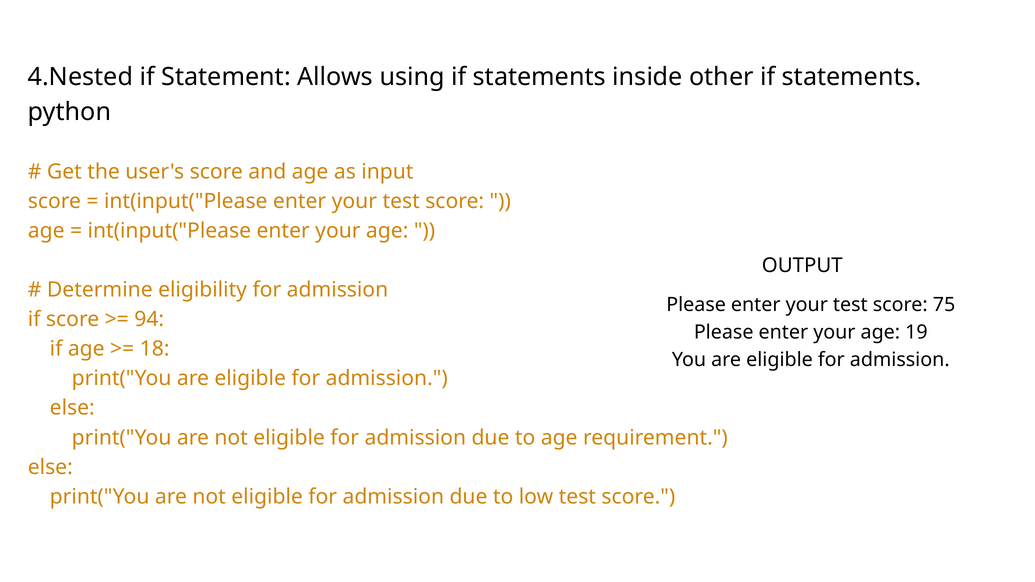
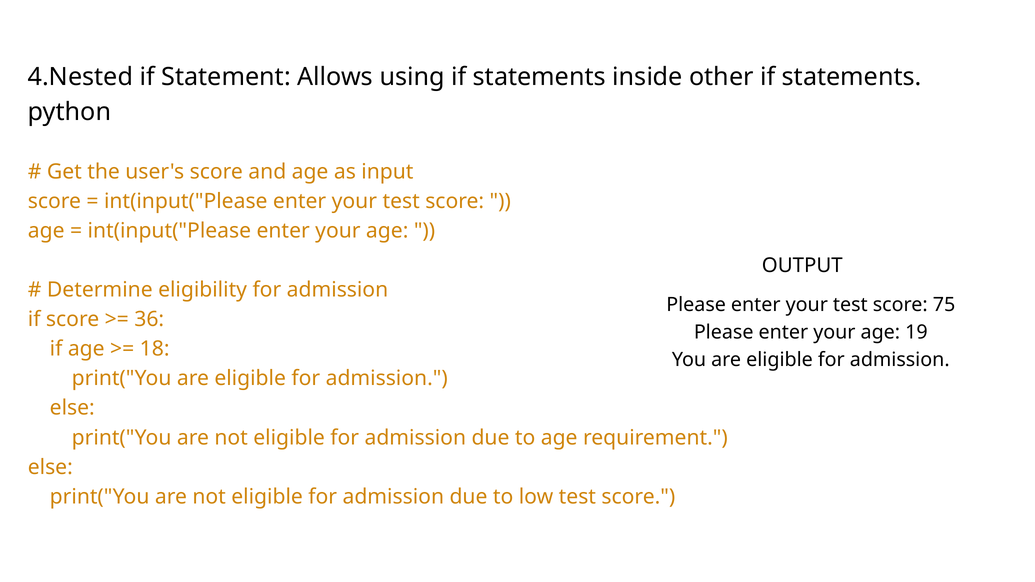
94: 94 -> 36 (149, 319)
